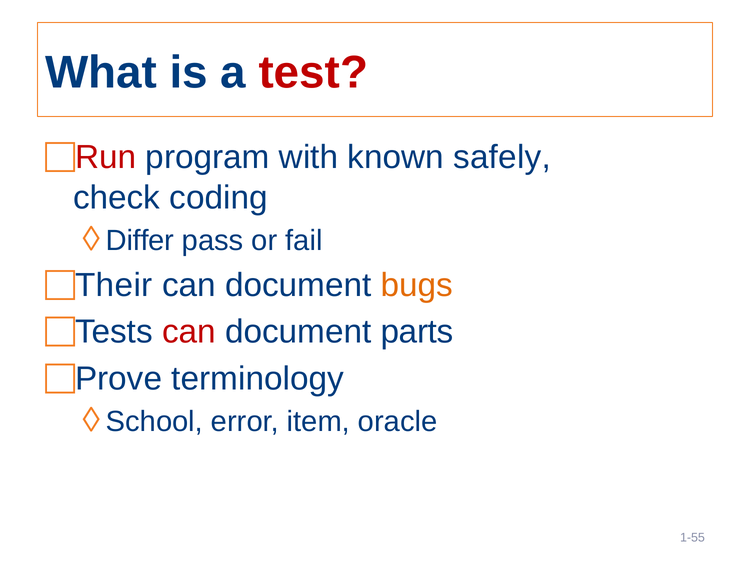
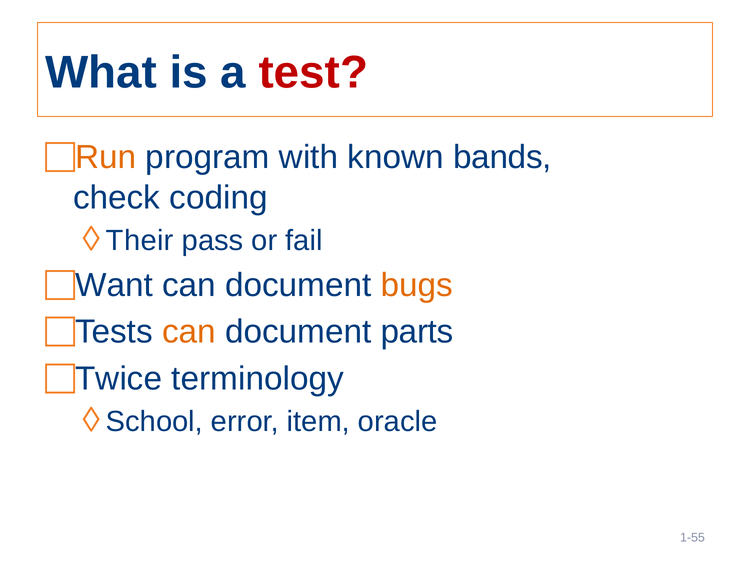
Run colour: red -> orange (106, 157)
safely: safely -> bands (502, 157)
Differ: Differ -> Their (140, 240)
Their: Their -> Want (114, 285)
can colour: red -> orange (189, 332)
Prove: Prove -> Twice (119, 378)
